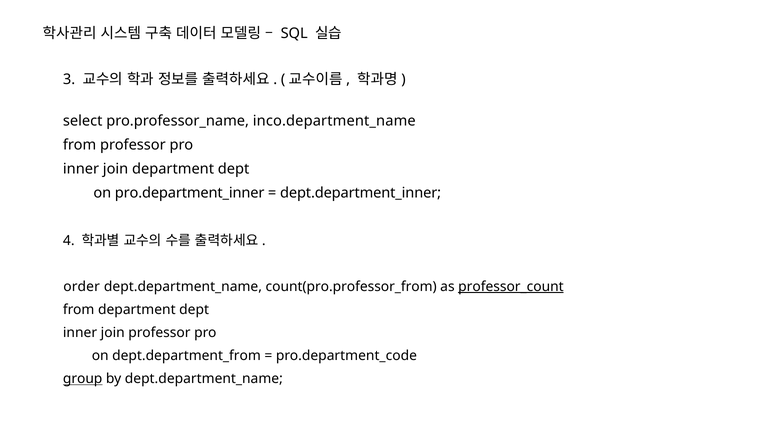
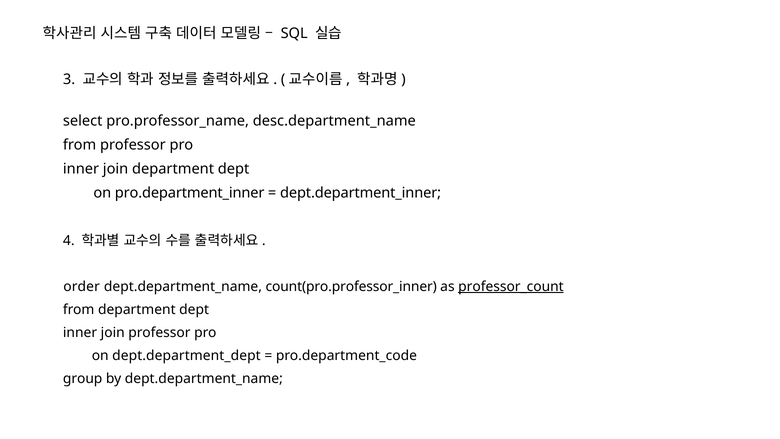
inco.department_name: inco.department_name -> desc.department_name (334, 121)
count(pro.professor_from: count(pro.professor_from -> count(pro.professor_inner (351, 286)
dept.department_from: dept.department_from -> dept.department_dept (186, 356)
group underline: present -> none (83, 379)
